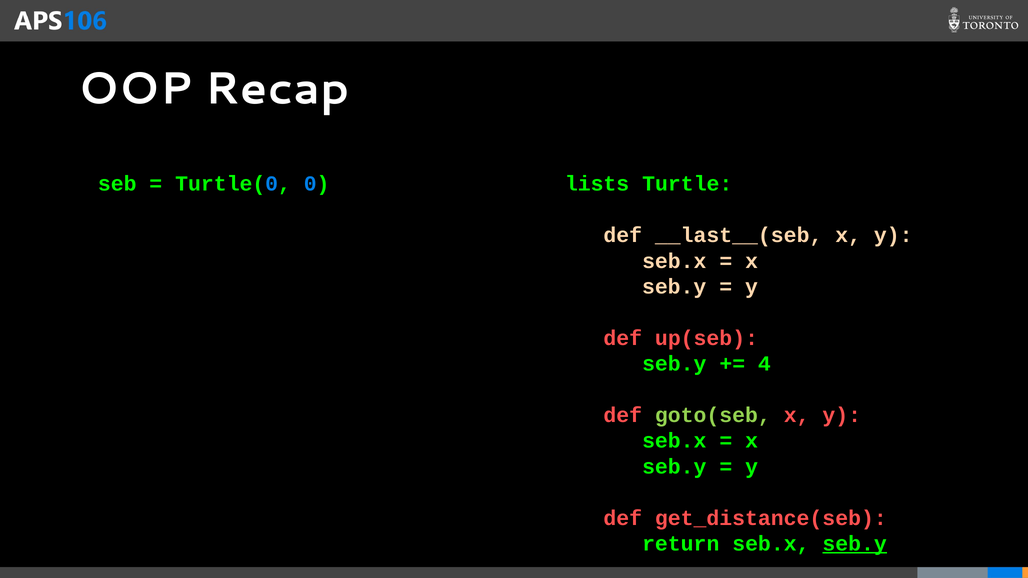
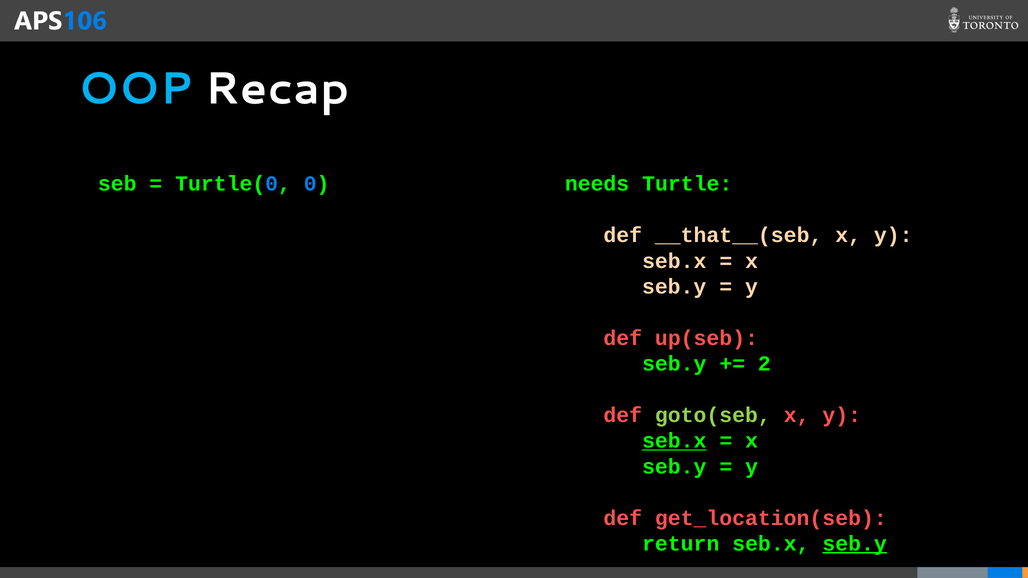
OOP colour: white -> light blue (135, 89)
lists: lists -> needs (597, 184)
__last__(seb: __last__(seb -> __that__(seb (739, 235)
4: 4 -> 2 (764, 364)
seb.x underline: none -> present (674, 441)
get_distance(seb: get_distance(seb -> get_location(seb (771, 518)
